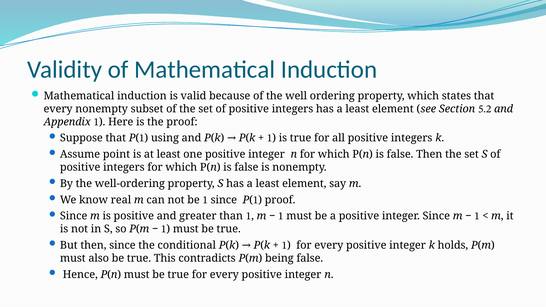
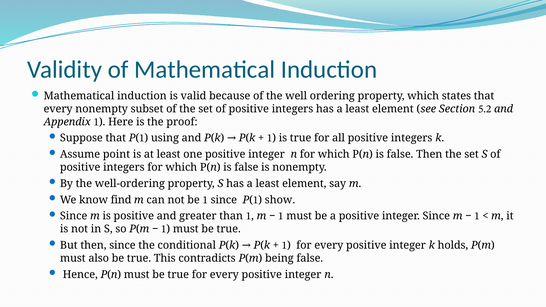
real: real -> find (121, 200)
proof: proof -> show (280, 200)
